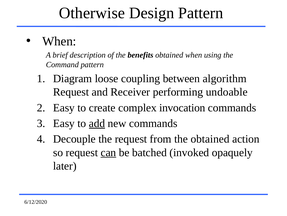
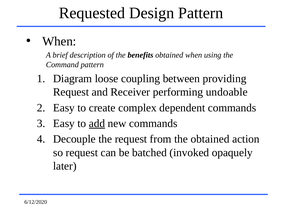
Otherwise: Otherwise -> Requested (92, 13)
algorithm: algorithm -> providing (225, 78)
invocation: invocation -> dependent (182, 107)
can underline: present -> none (108, 152)
